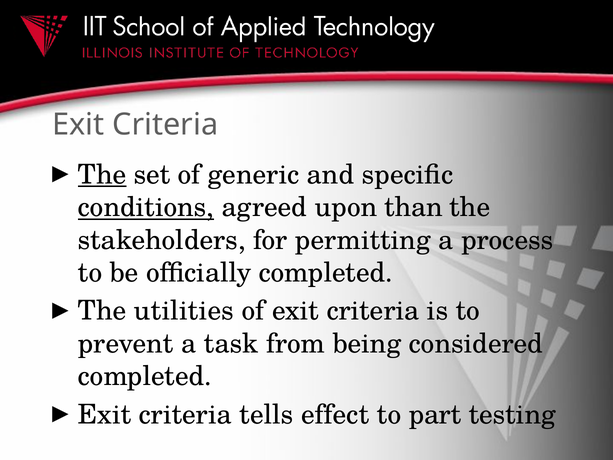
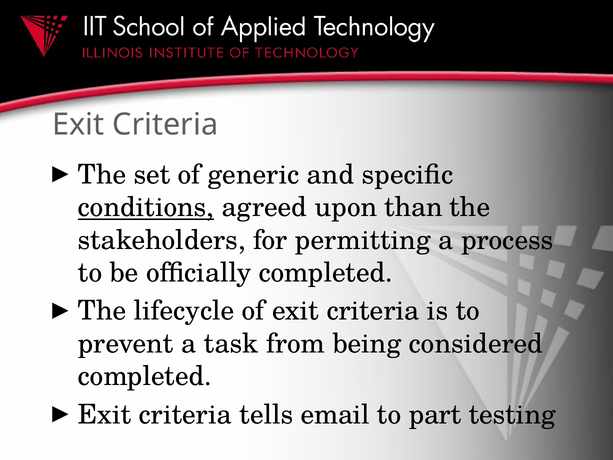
The underline: present -> none (102, 175)
utilities: utilities -> lifecycle (184, 311)
effect: effect -> email (335, 414)
